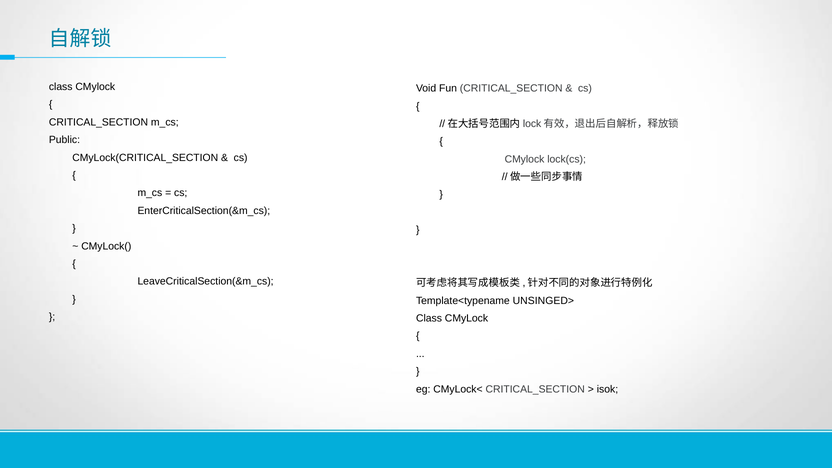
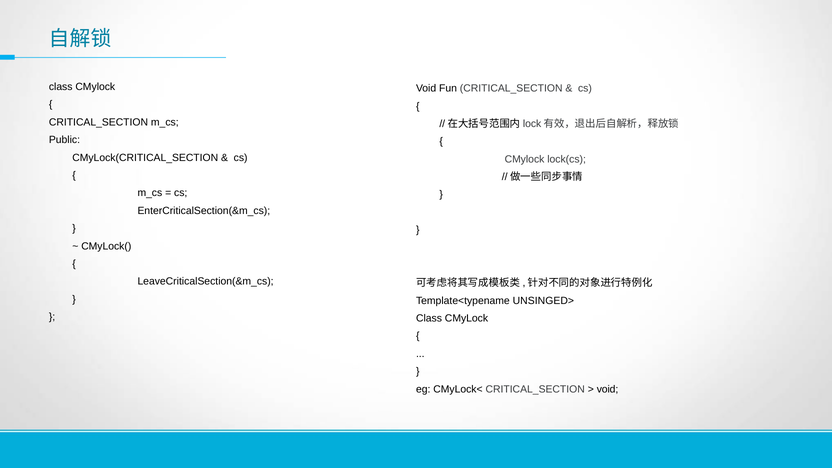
isok: isok -> void (608, 389)
